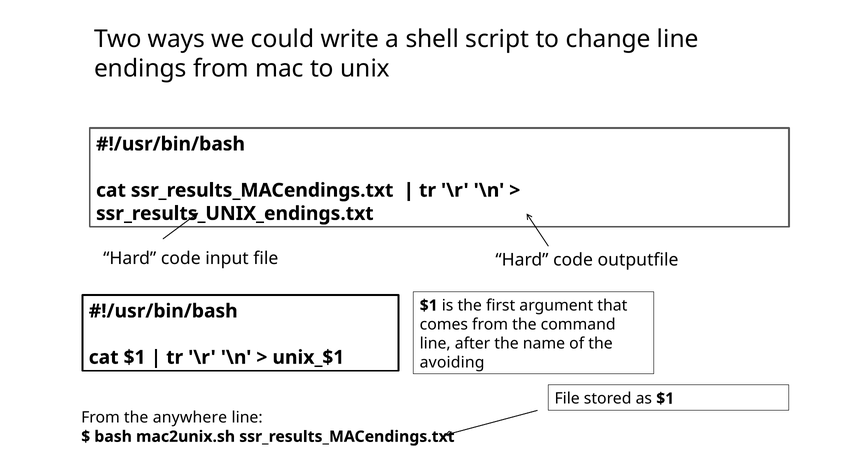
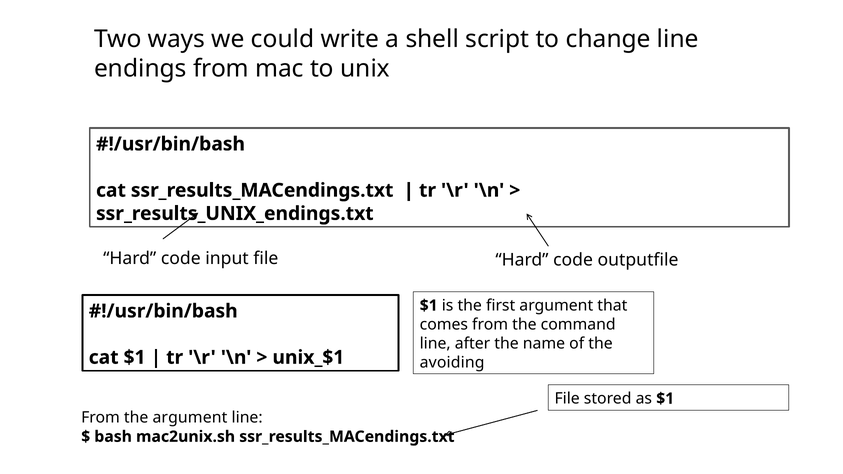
the anywhere: anywhere -> argument (190, 418)
